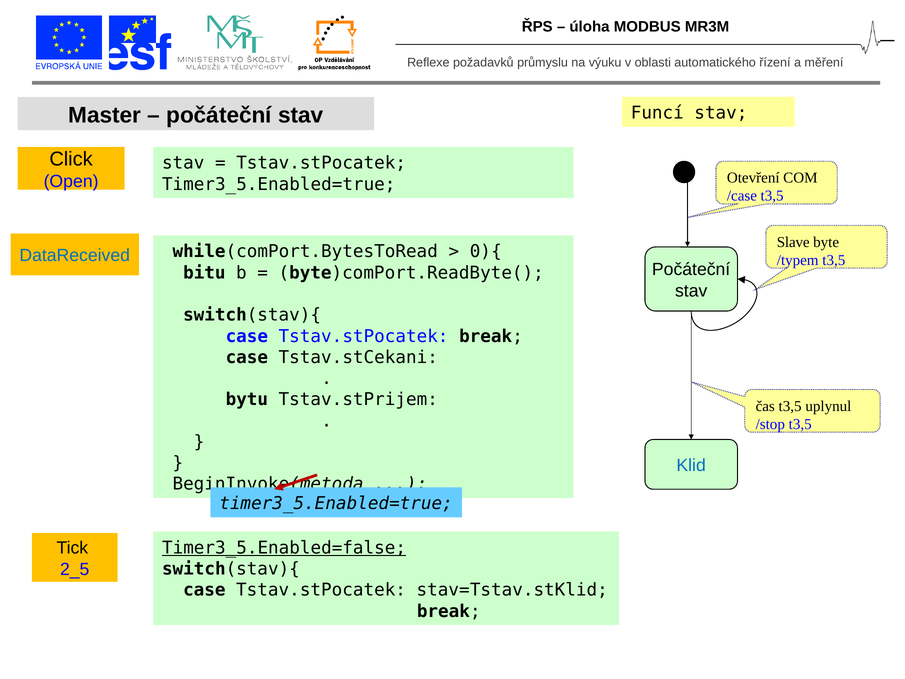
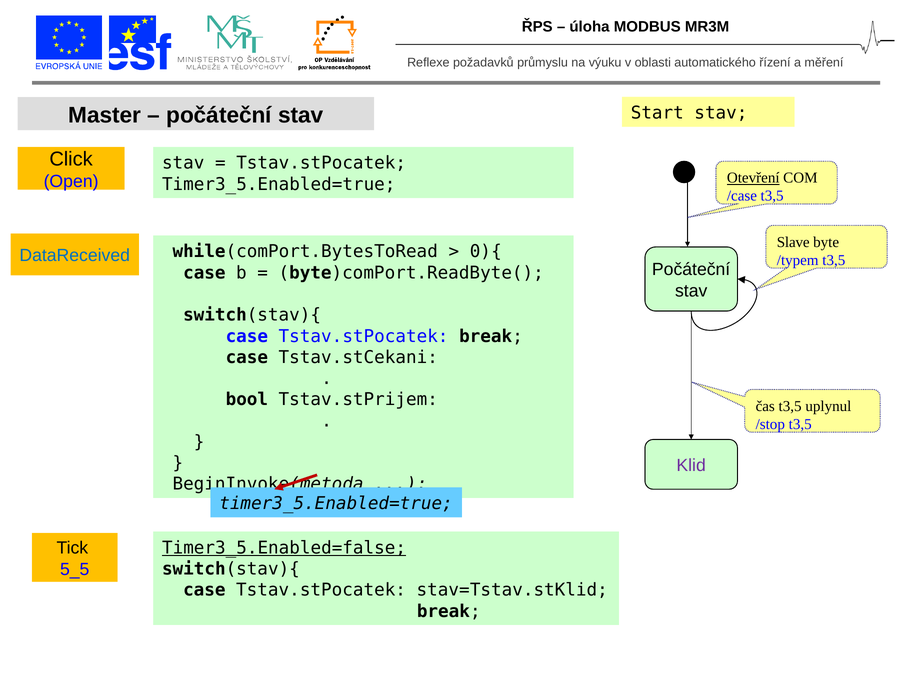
Funcí: Funcí -> Start (657, 113)
Otevření underline: none -> present (753, 178)
bitu: bitu -> case (204, 273)
bytu: bytu -> bool (247, 399)
Klid colour: blue -> purple (691, 465)
2_5: 2_5 -> 5_5 (75, 569)
